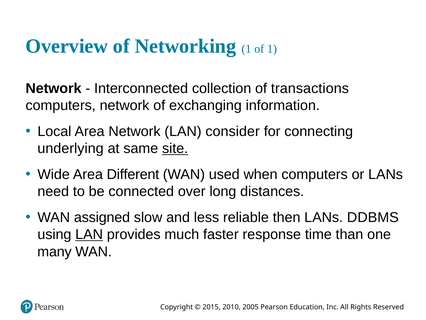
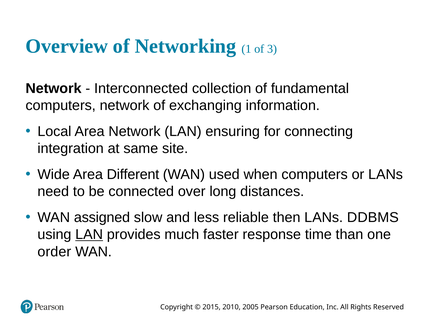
of 1: 1 -> 3 (272, 49)
transactions: transactions -> fundamental (310, 88)
consider: consider -> ensuring (233, 131)
underlying: underlying -> integration (71, 148)
site underline: present -> none (175, 148)
many: many -> order (54, 251)
